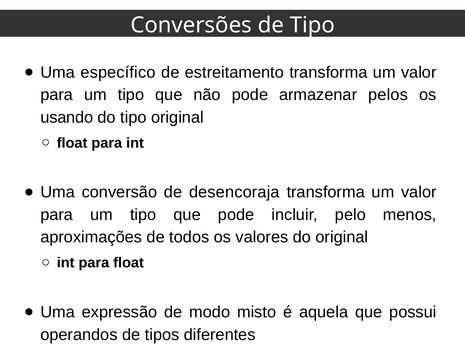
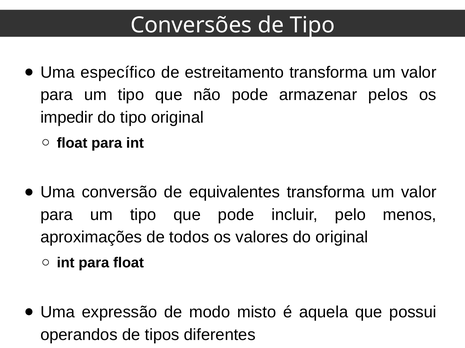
usando: usando -> impedir (67, 118)
desencoraja: desencoraja -> equivalentes (234, 193)
